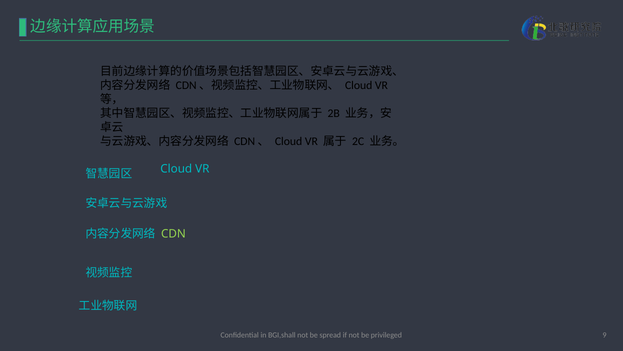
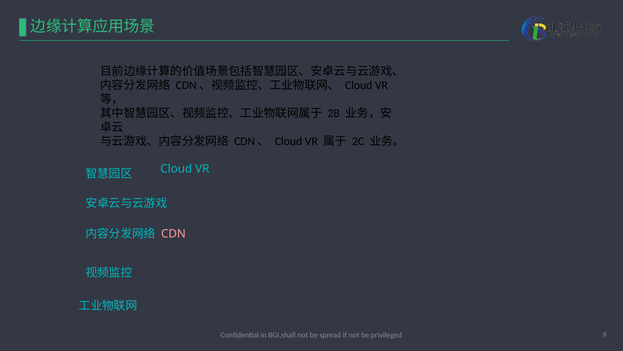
CDN colour: light green -> pink (173, 234)
